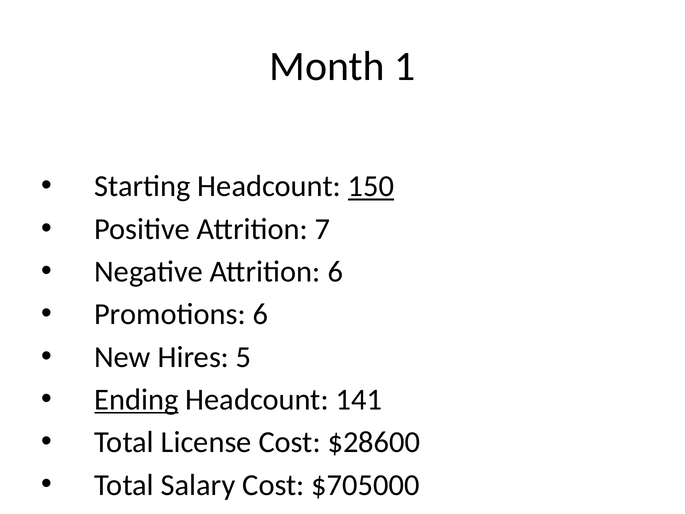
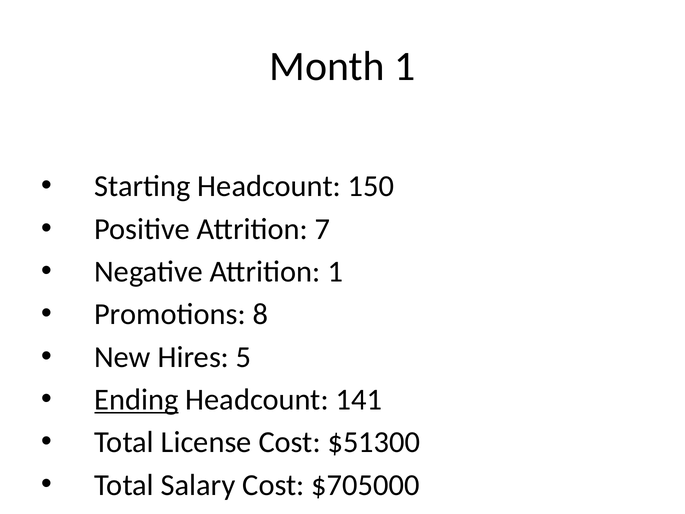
150 underline: present -> none (371, 186)
Attrition 6: 6 -> 1 (335, 272)
Promotions 6: 6 -> 8 (260, 314)
$28600: $28600 -> $51300 (374, 442)
